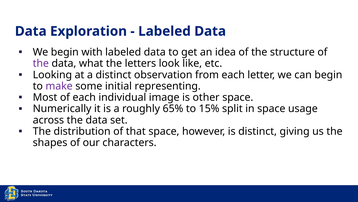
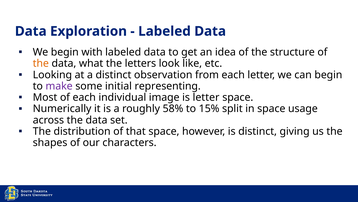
the colour: purple -> orange (41, 63)
is other: other -> letter (206, 97)
65%: 65% -> 58% (173, 108)
